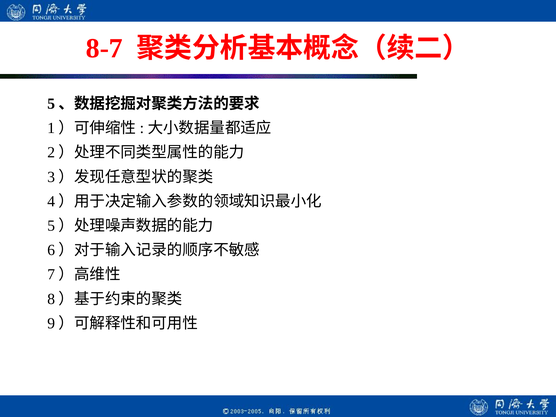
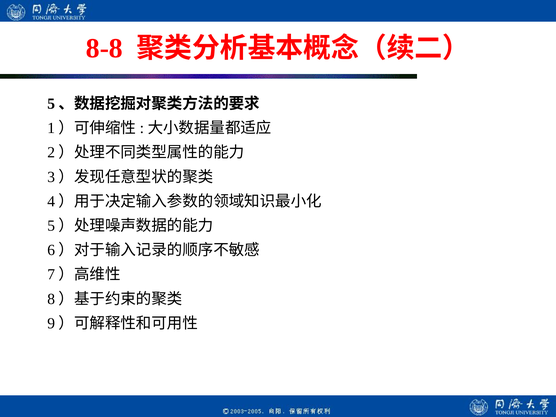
8-7: 8-7 -> 8-8 (104, 48)
